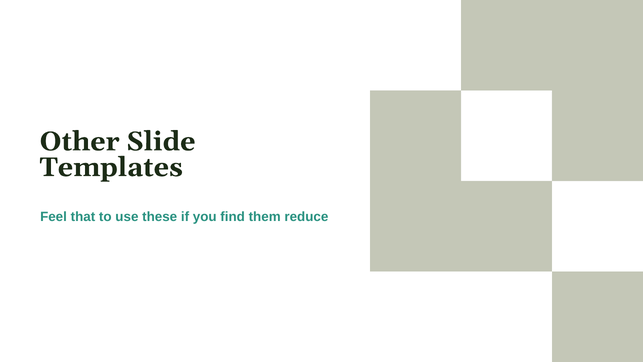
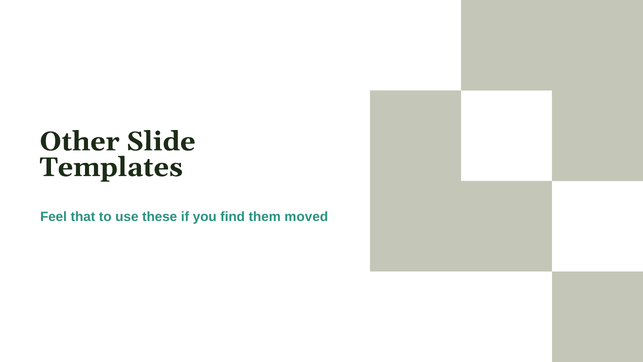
reduce: reduce -> moved (306, 217)
